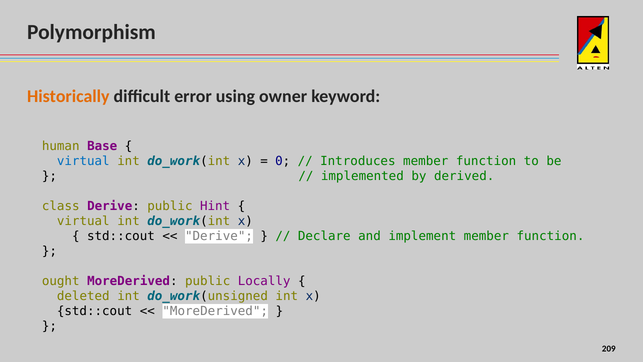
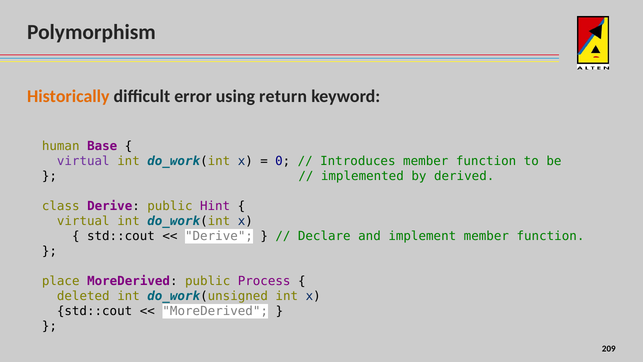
owner: owner -> return (283, 96)
virtual colour: blue -> purple (83, 161)
ought: ought -> place (61, 281)
Locally: Locally -> Process (264, 281)
